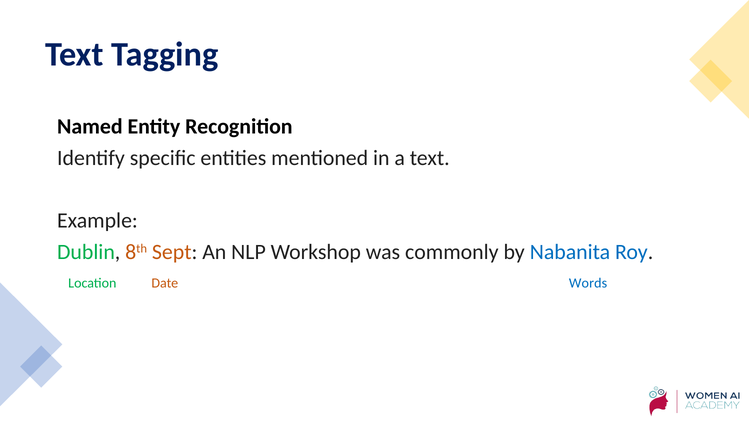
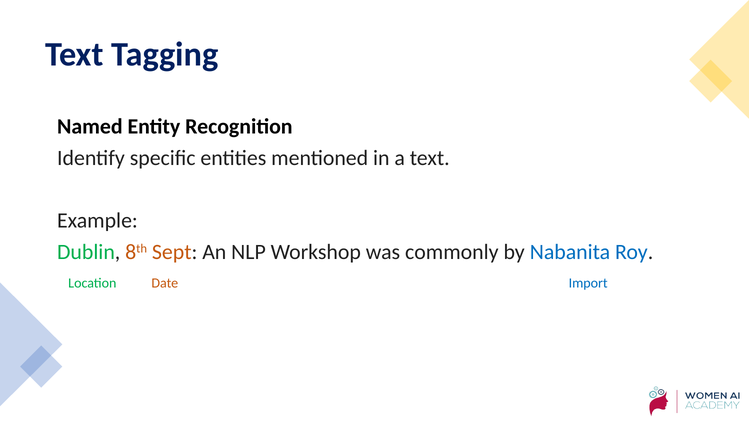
Words: Words -> Import (588, 283)
